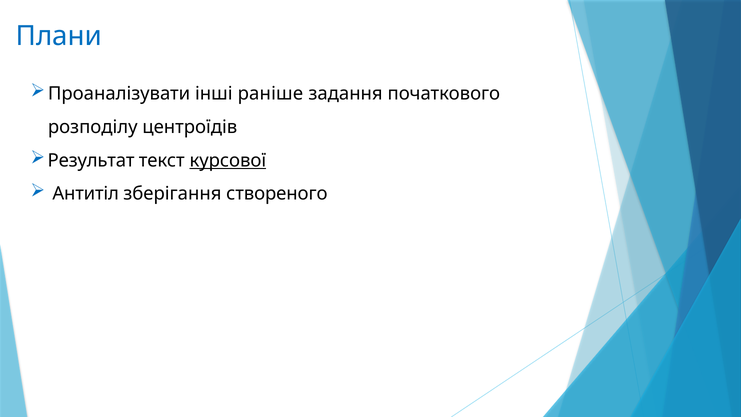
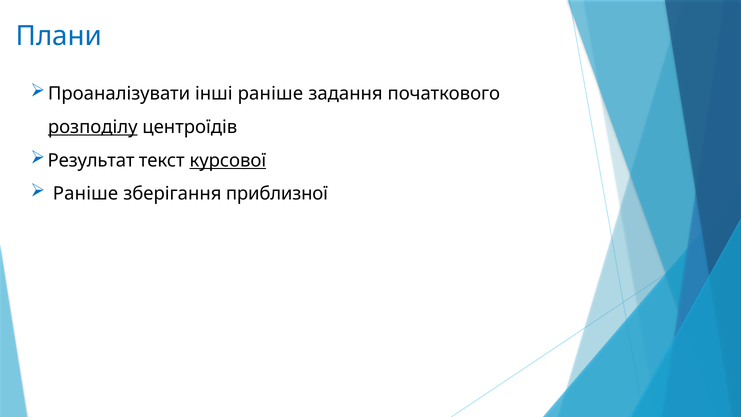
розподілу underline: none -> present (93, 127)
Антитіл: Антитіл -> Раніше (86, 194)
створеного: створеного -> приблизної (277, 194)
